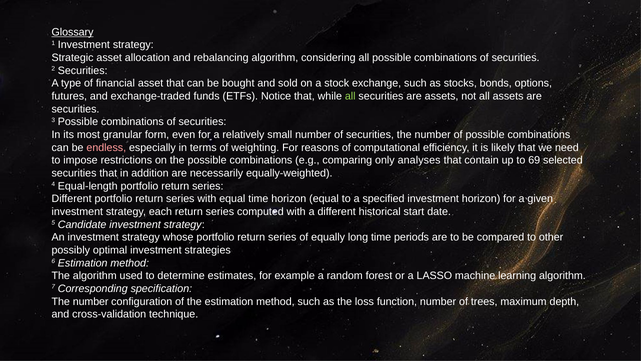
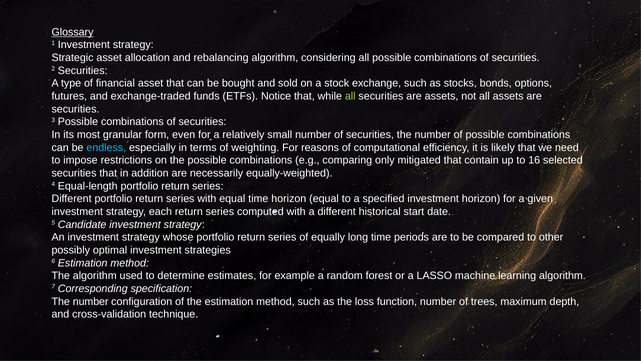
endless colour: pink -> light blue (106, 147)
analyses: analyses -> mitigated (419, 160)
69: 69 -> 16 (534, 160)
